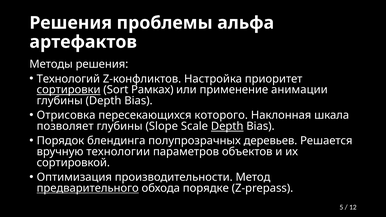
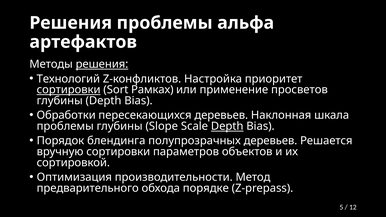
решения underline: none -> present (102, 64)
анимации: анимации -> просветов (299, 90)
Отрисовка: Отрисовка -> Обработки (66, 115)
пересекающихся которого: которого -> деревьев (221, 115)
позволяет: позволяет -> проблемы (65, 126)
вручную технологии: технологии -> сортировки (118, 152)
предварительного underline: present -> none (88, 188)
